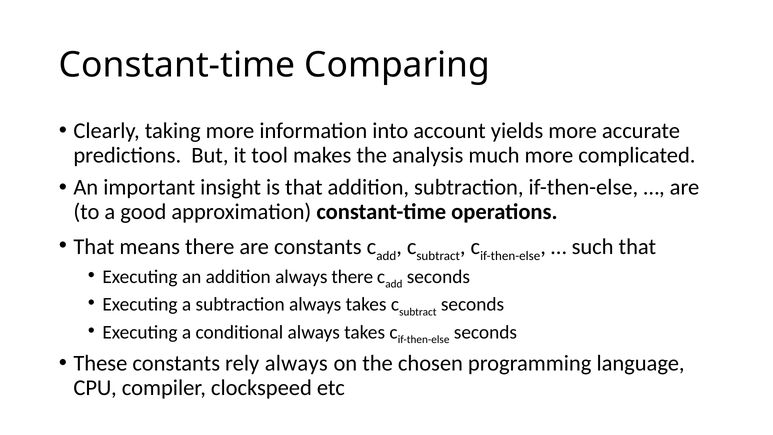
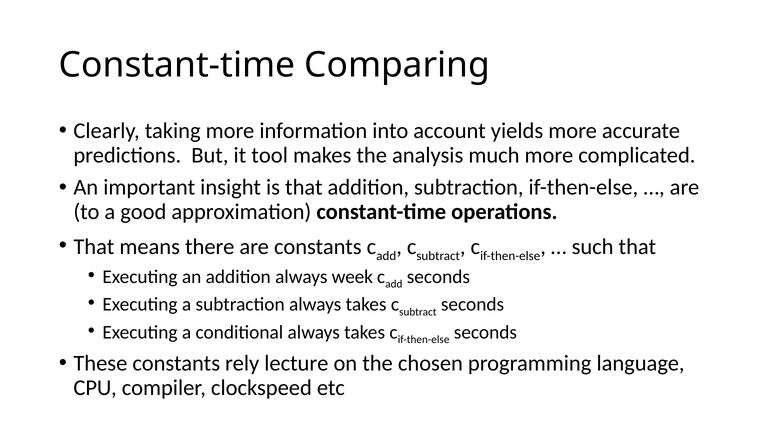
always there: there -> week (352, 277)
rely always: always -> lecture (296, 363)
